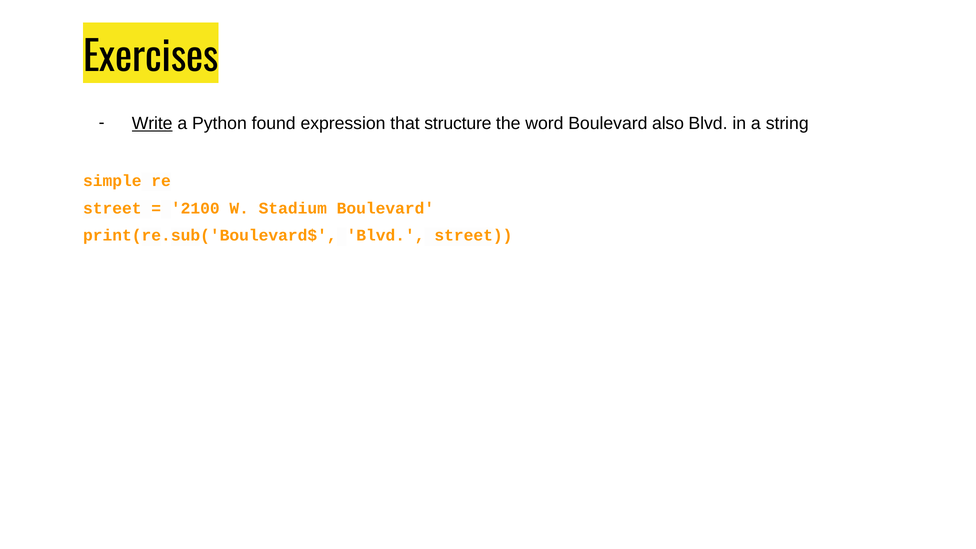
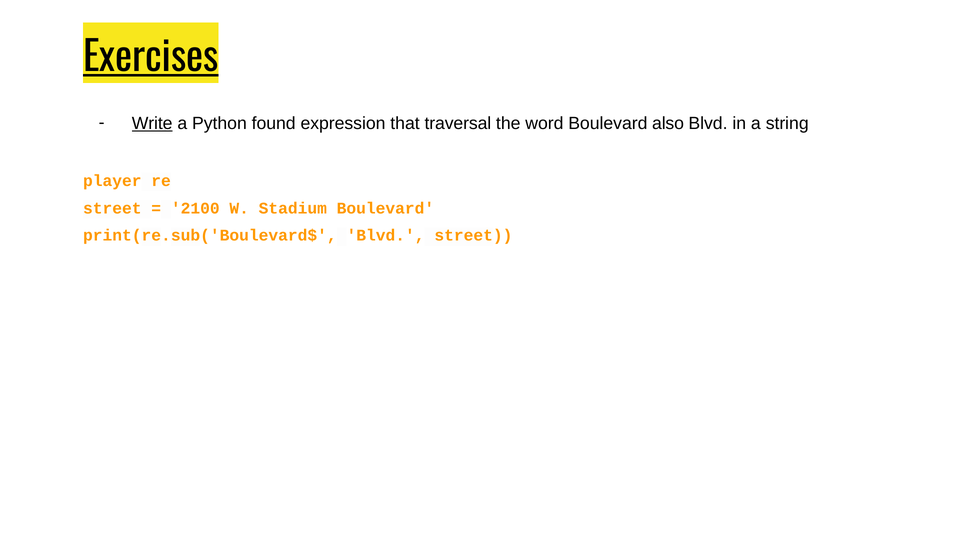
Exercises underline: none -> present (151, 58)
structure: structure -> traversal (458, 124)
simple: simple -> player (112, 181)
